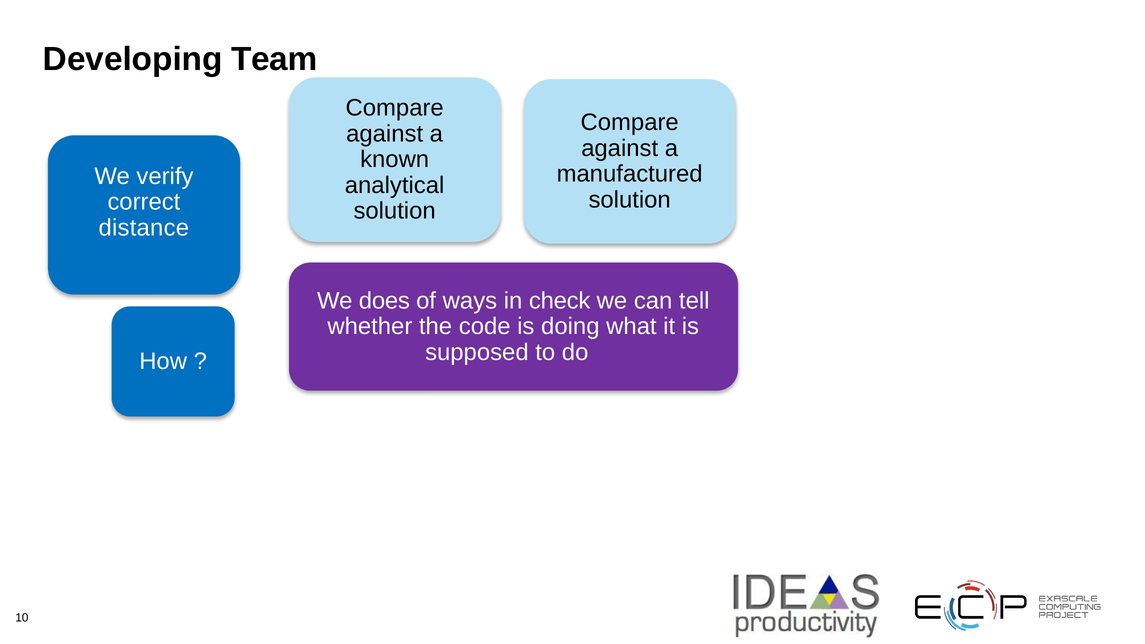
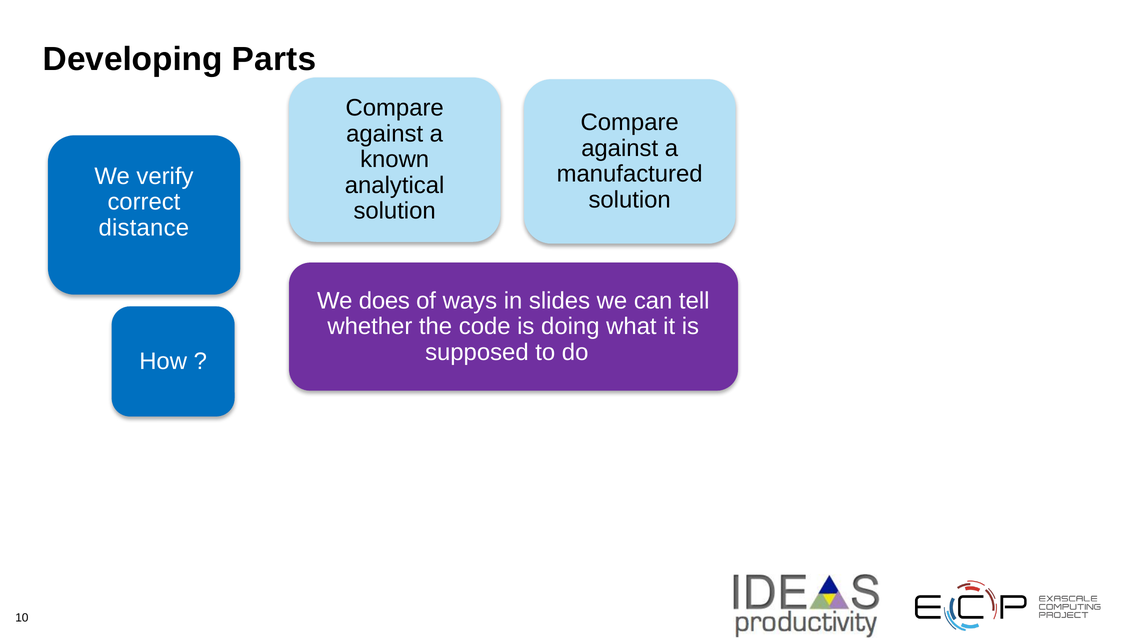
Team: Team -> Parts (274, 59)
check: check -> slides (560, 301)
